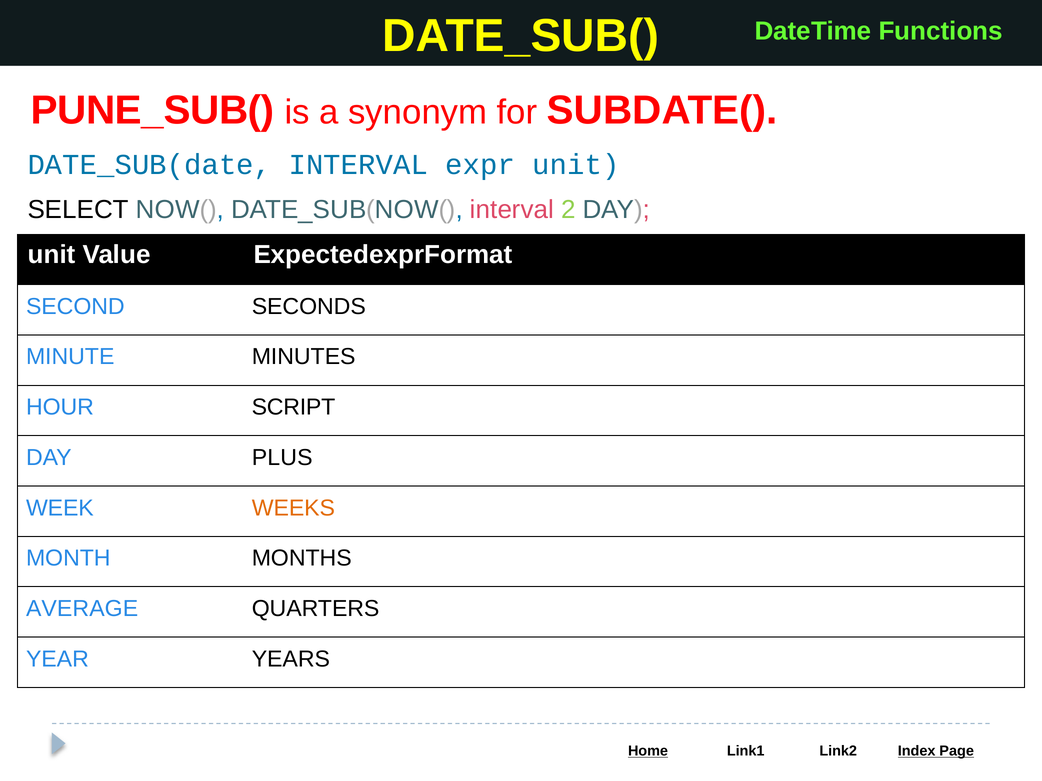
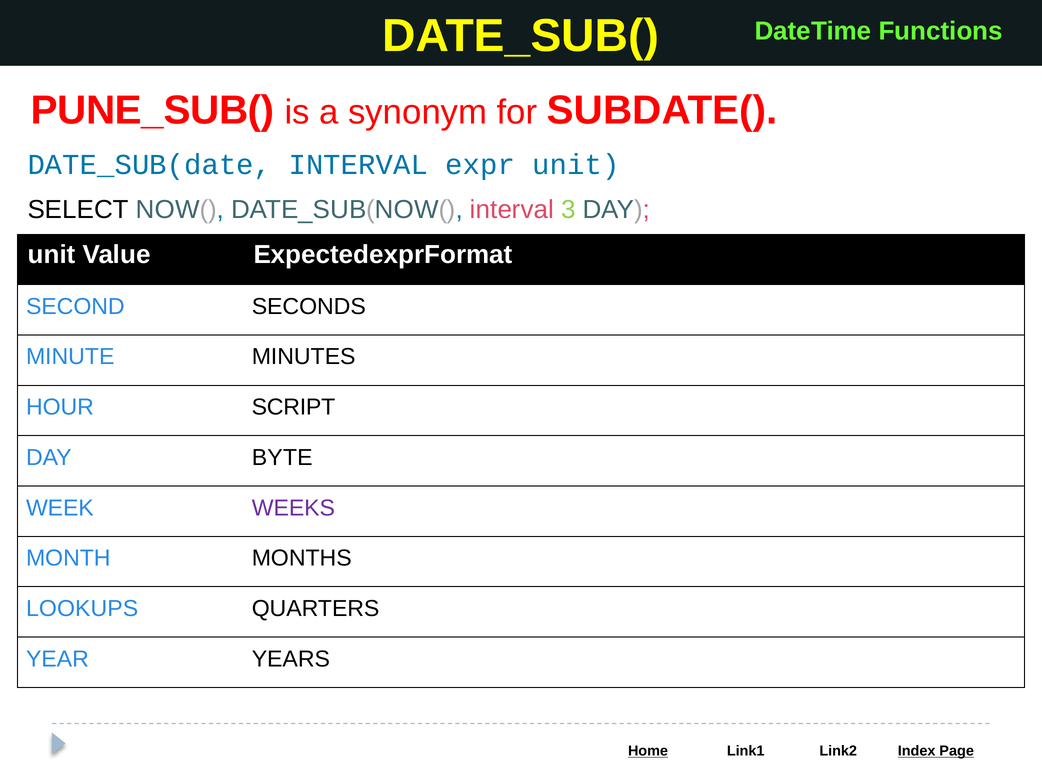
2: 2 -> 3 (568, 210)
PLUS: PLUS -> BYTE (282, 458)
WEEKS colour: orange -> purple (293, 508)
AVERAGE: AVERAGE -> LOOKUPS (82, 609)
